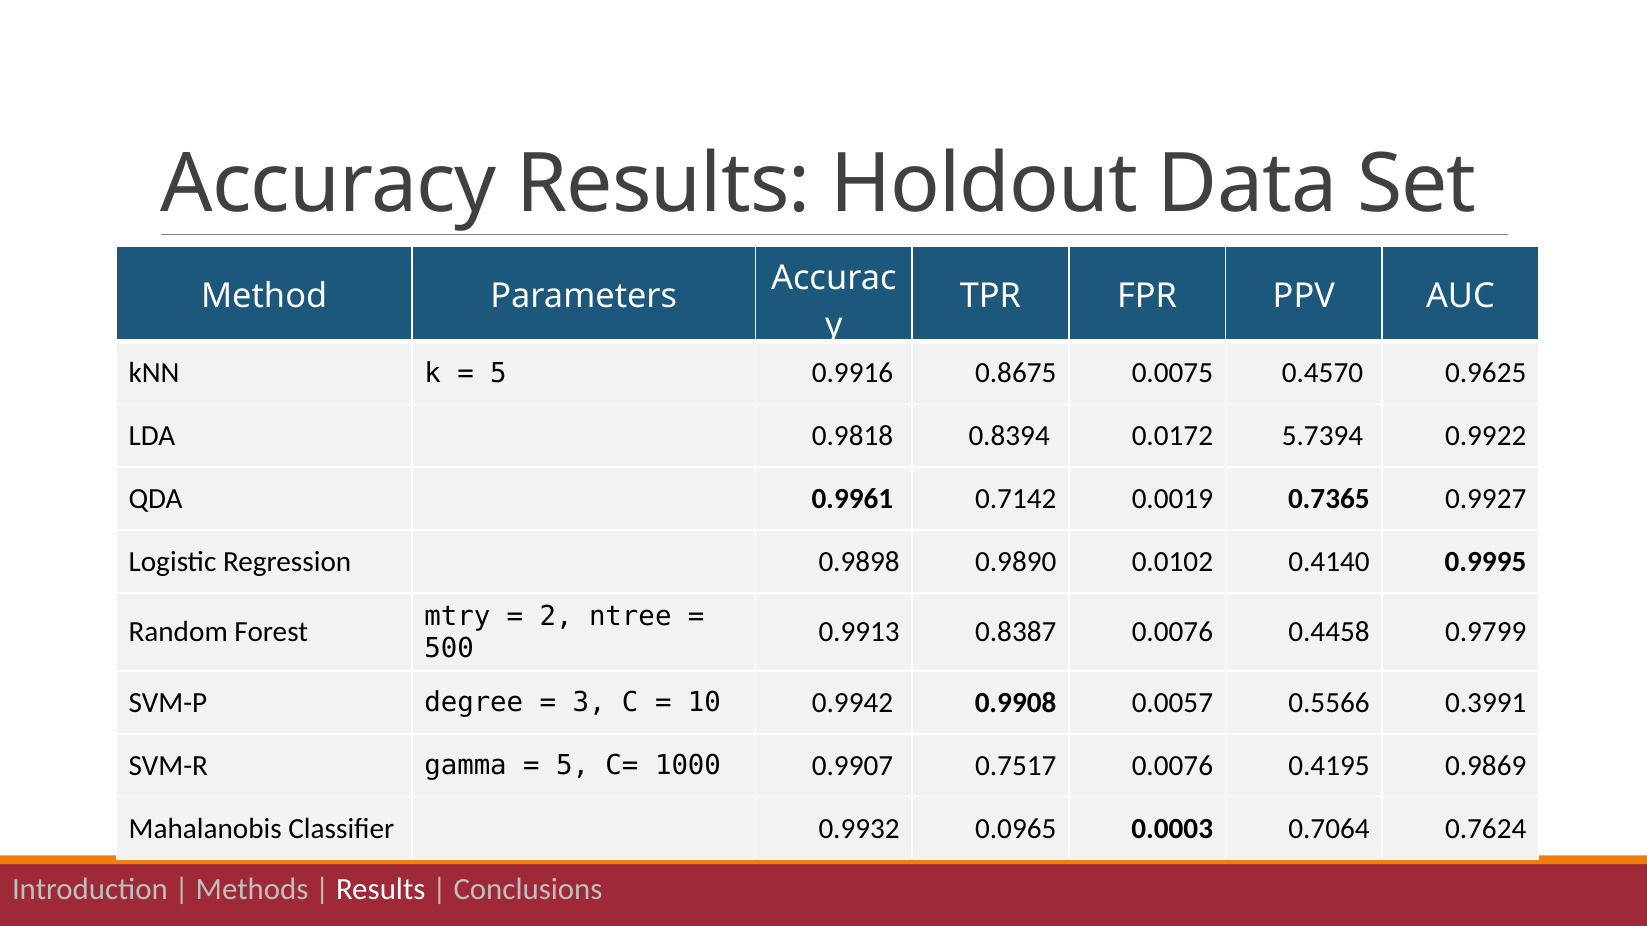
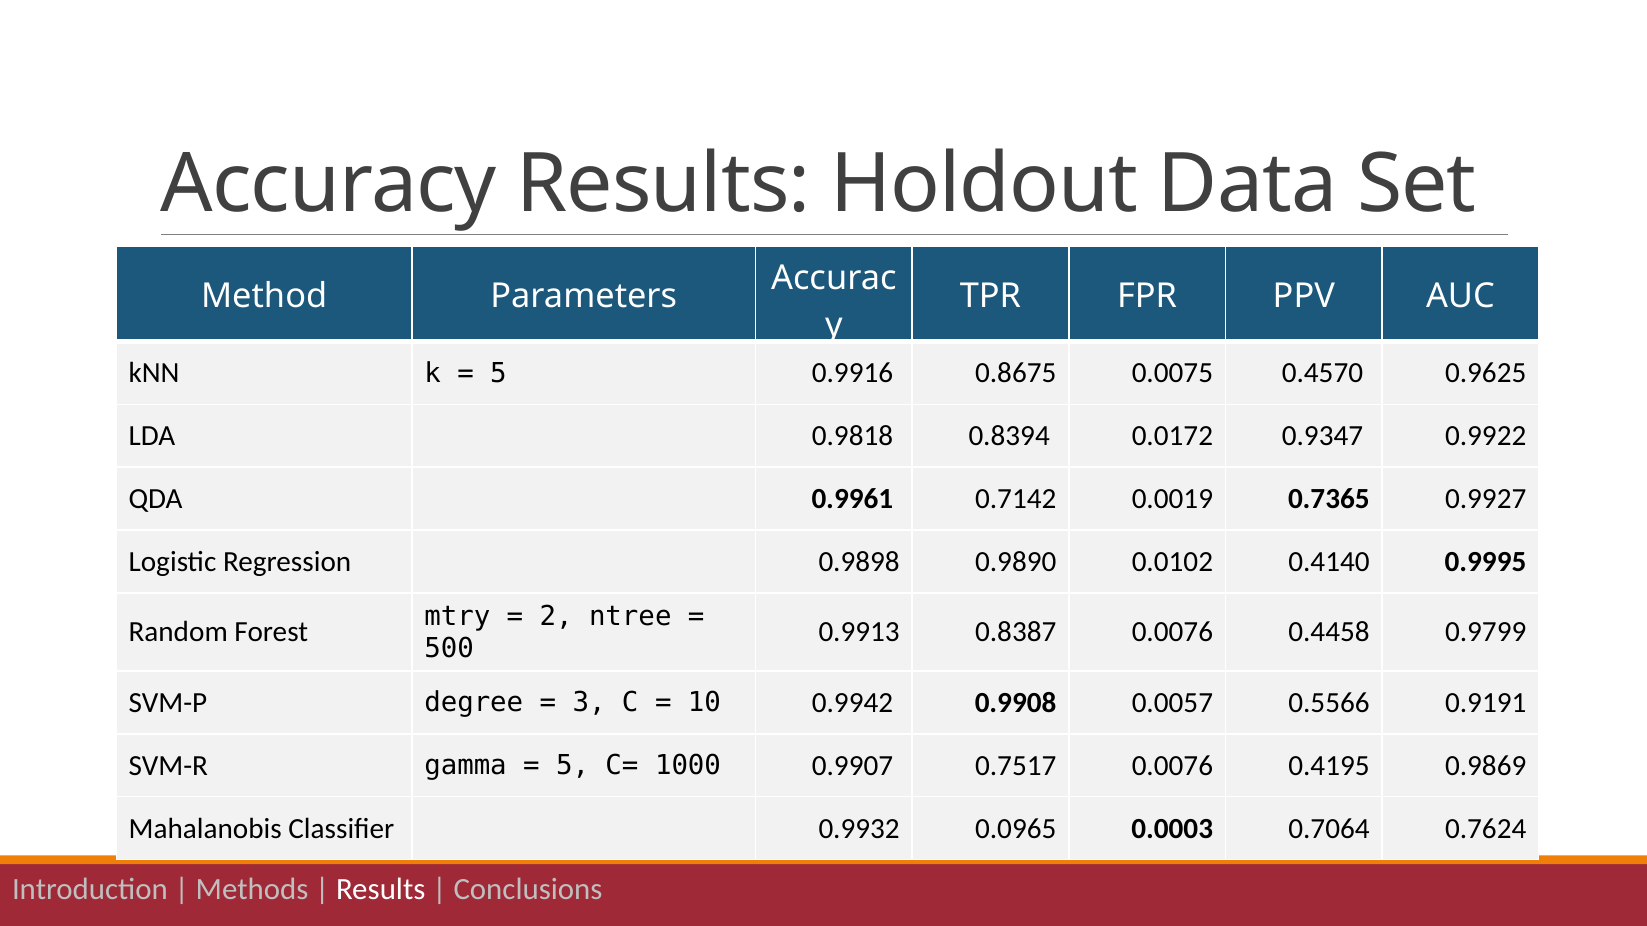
5.7394: 5.7394 -> 0.9347 (1322, 436)
0.3991: 0.3991 -> 0.9191 (1486, 703)
